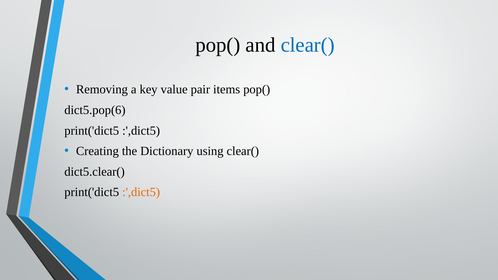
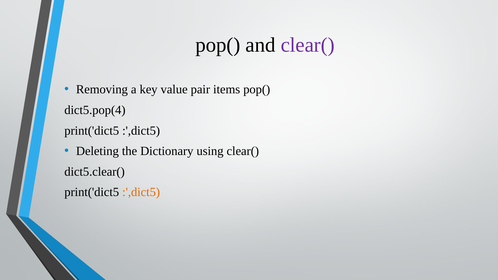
clear( colour: blue -> purple (308, 45)
dict5.pop(6: dict5.pop(6 -> dict5.pop(4 (95, 110)
Creating: Creating -> Deleting (97, 151)
